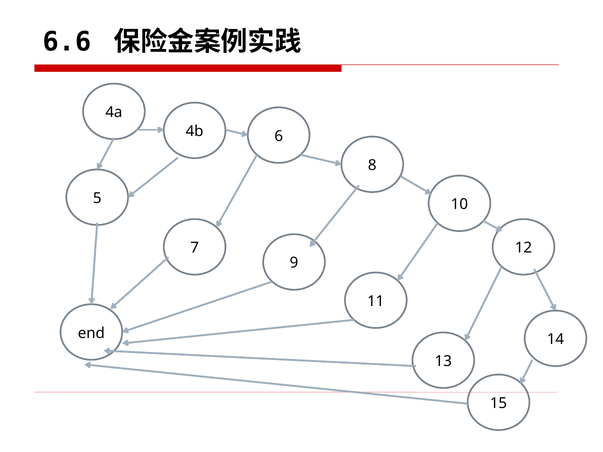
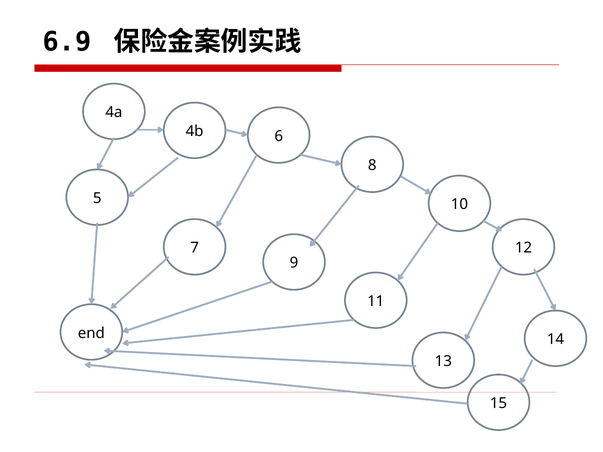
6.6: 6.6 -> 6.9 (67, 42)
